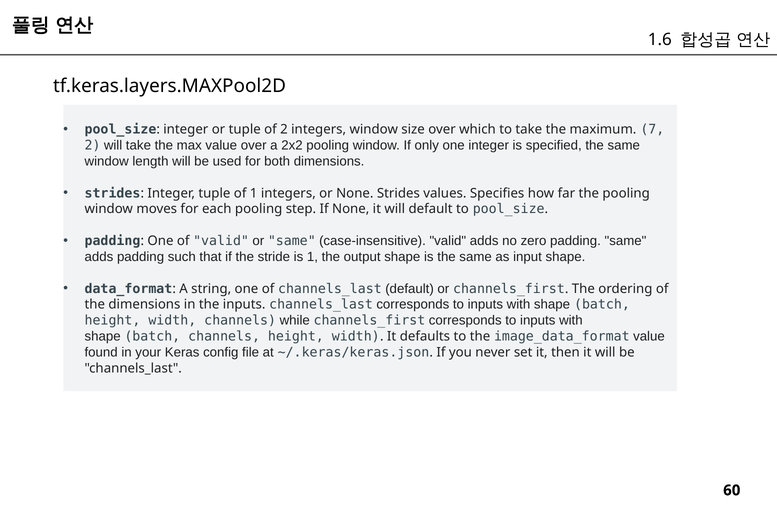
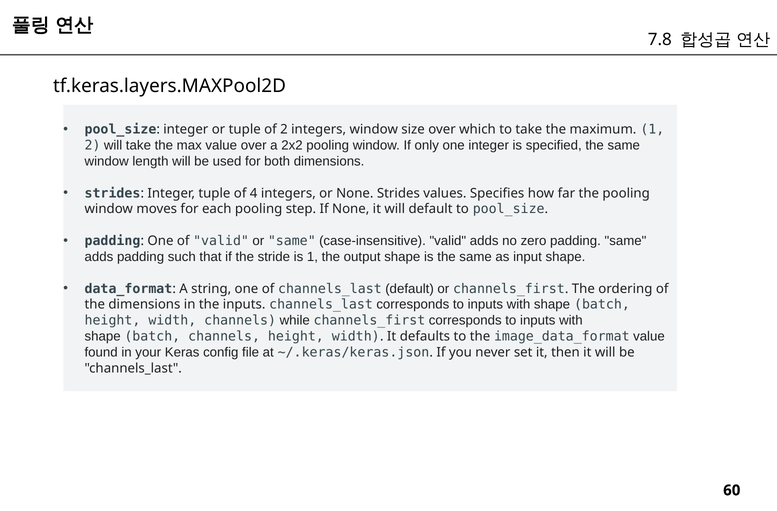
1.6: 1.6 -> 7.8 (660, 40)
maximum 7: 7 -> 1 (652, 129)
of 1: 1 -> 4 (254, 193)
